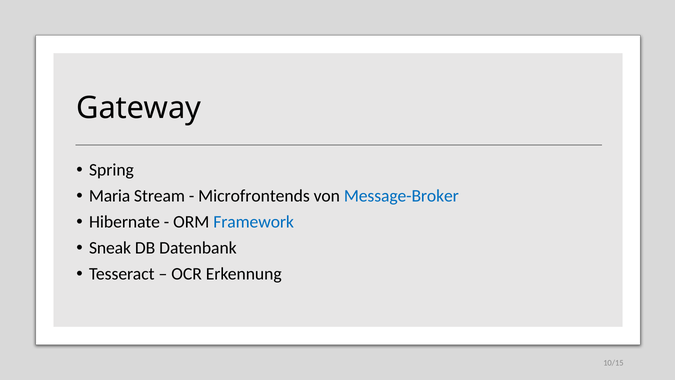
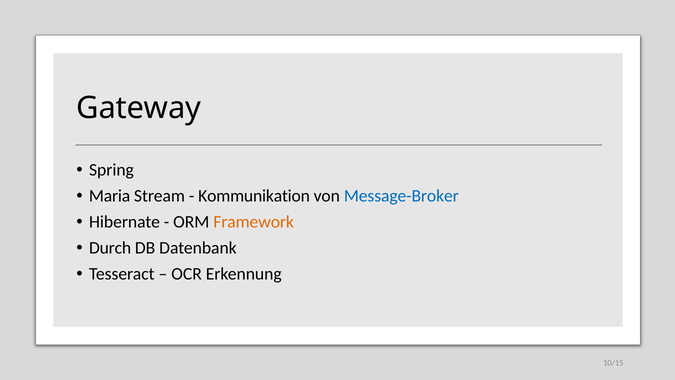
Microfrontends: Microfrontends -> Kommunikation (254, 196)
Framework colour: blue -> orange (254, 222)
Sneak: Sneak -> Durch (110, 248)
